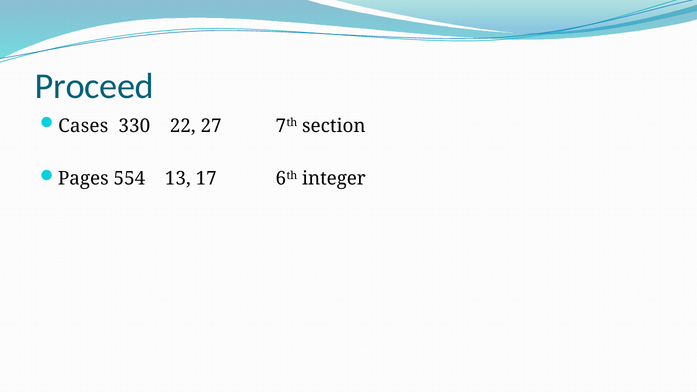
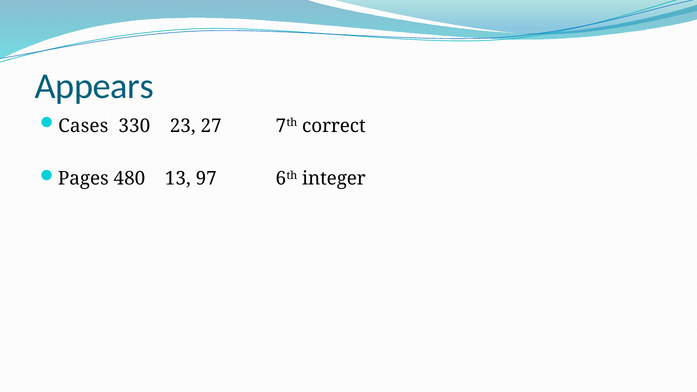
Proceed: Proceed -> Appears (94, 86)
22: 22 -> 23 (183, 126)
section: section -> correct (334, 126)
554: 554 -> 480 (129, 179)
17: 17 -> 97 (206, 179)
